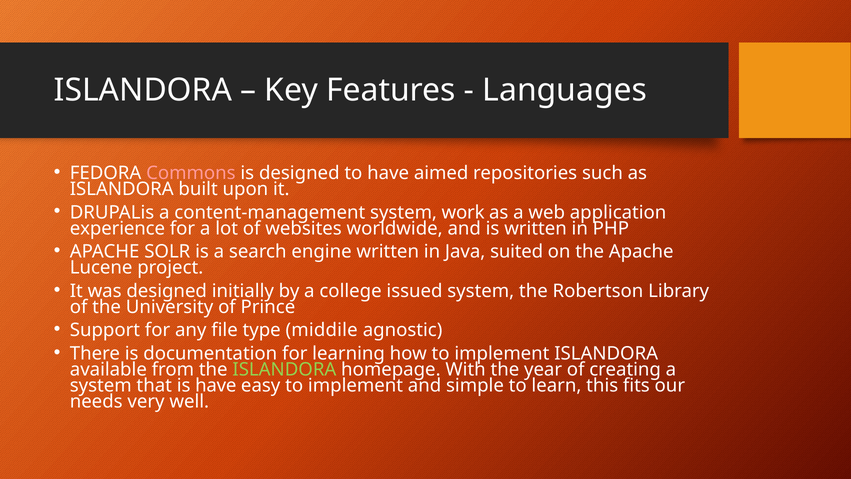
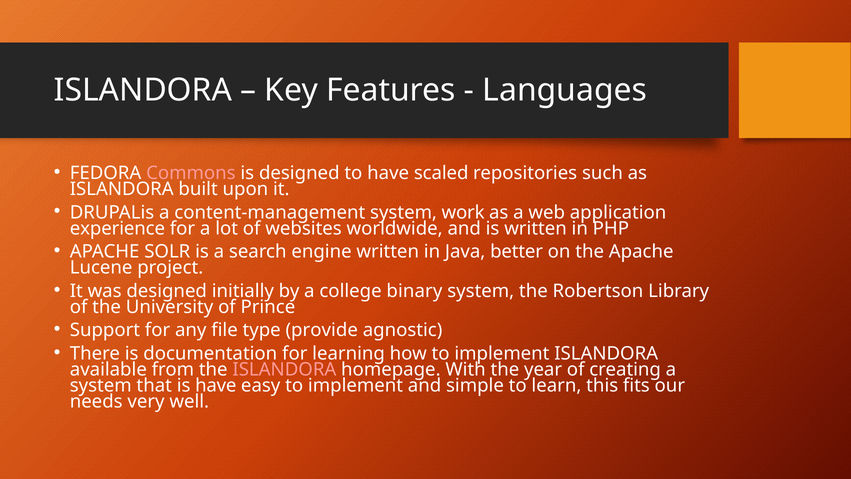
aimed: aimed -> scaled (441, 173)
suited: suited -> better (517, 252)
issued: issued -> binary (414, 291)
middile: middile -> provide (322, 330)
ISLANDORA colour: light green -> pink (284, 369)
